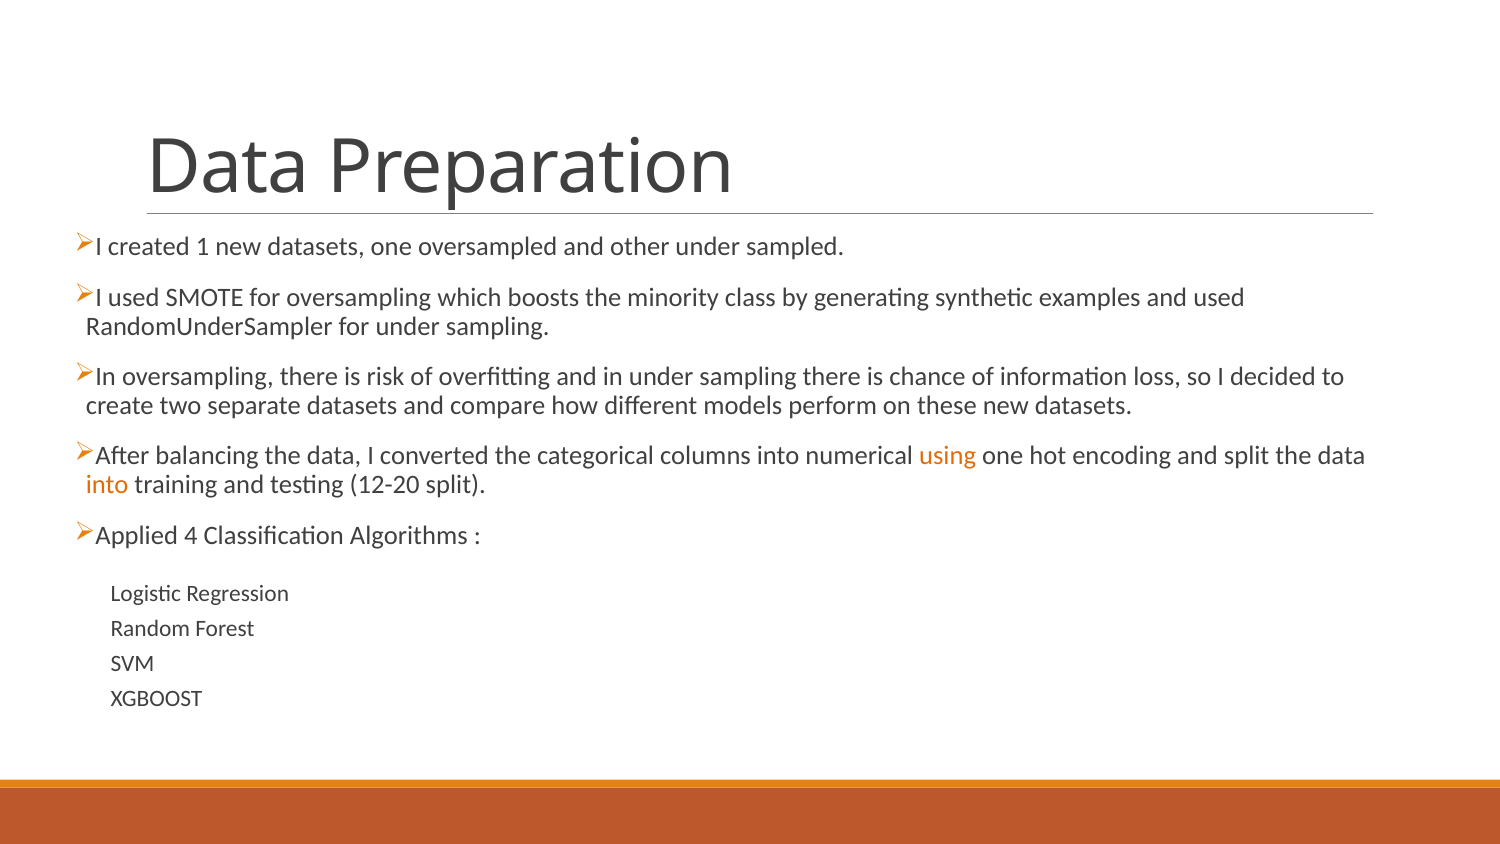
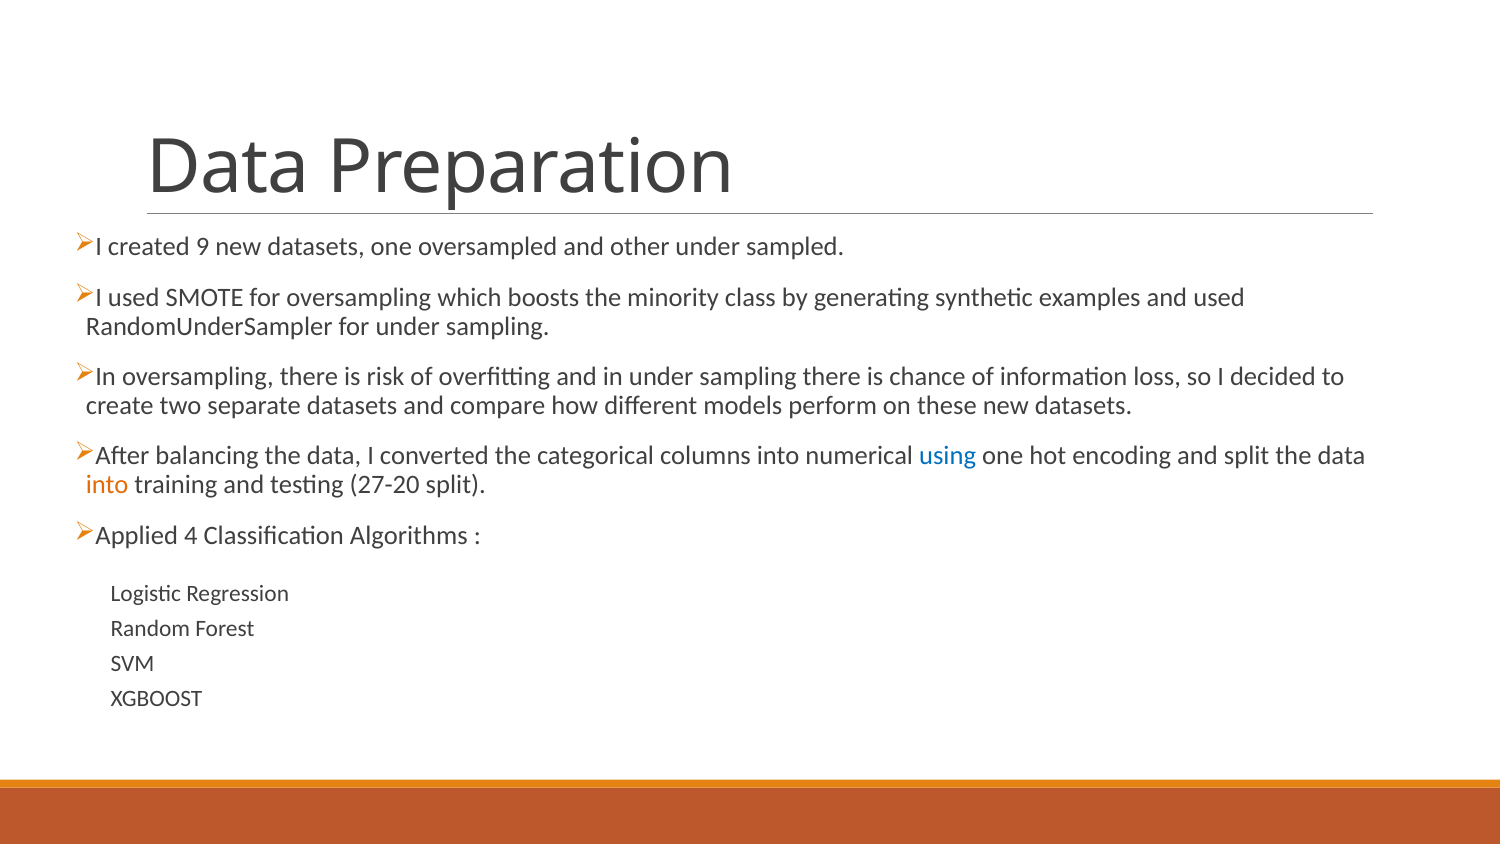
1: 1 -> 9 (203, 247)
using colour: orange -> blue (948, 456)
12-20: 12-20 -> 27-20 (385, 485)
